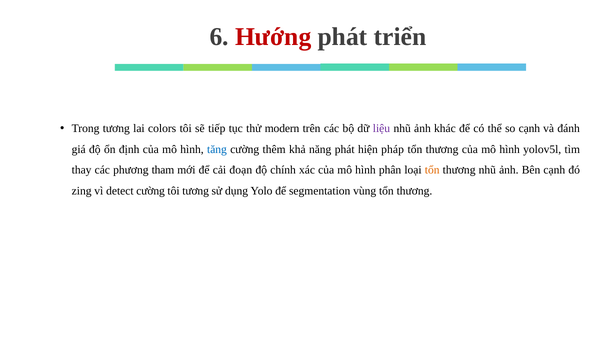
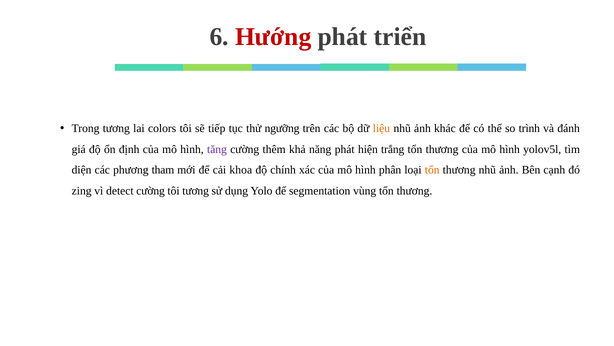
modern: modern -> ngưỡng (282, 128)
liệu colour: purple -> orange (381, 128)
so cạnh: cạnh -> trình (529, 128)
tăng colour: blue -> purple (217, 149)
pháp: pháp -> trắng (393, 149)
thay: thay -> diện (82, 170)
đoạn: đoạn -> khoa (241, 170)
